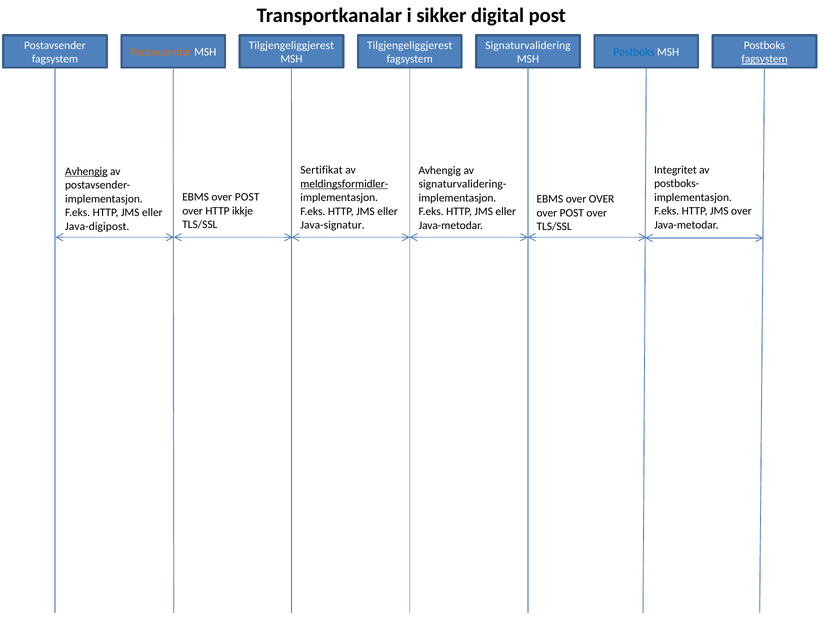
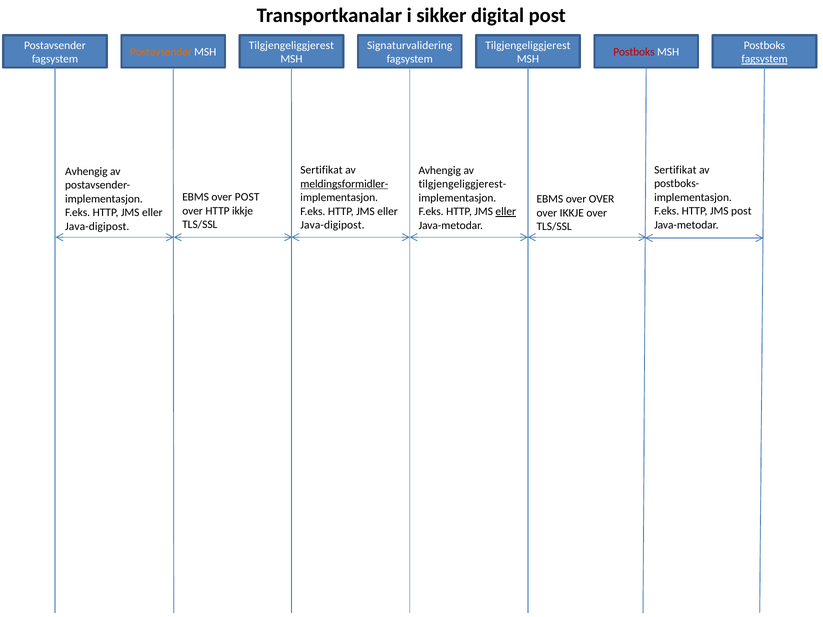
Tilgjengeliggjerest: Tilgjengeliggjerest -> Signaturvalidering (410, 45)
Signaturvalidering: Signaturvalidering -> Tilgjengeliggjerest (528, 45)
Postboks colour: blue -> red (634, 52)
Integritet: Integritet -> Sertifikat (675, 170)
Avhengig underline: present -> none (86, 171)
signaturvalidering-: signaturvalidering- -> tilgjengeliggjerest- (462, 184)
JMS over: over -> post (741, 211)
eller underline: none -> present (506, 212)
POST: POST -> IKKJE (572, 213)
Java-signatur: Java-signatur -> Java-digipost (332, 225)
